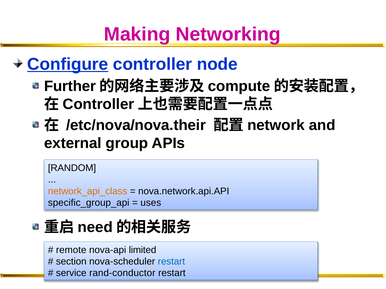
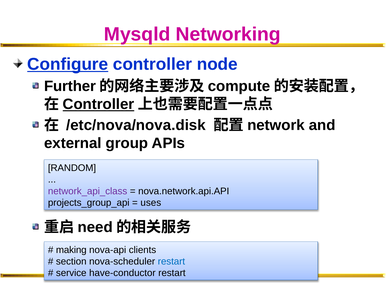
Making: Making -> Mysqld (137, 34)
Controller underline: none -> present (98, 104)
/etc/nova/nova.their: /etc/nova/nova.their -> /etc/nova/nova.disk (136, 125)
network_api_class colour: orange -> purple (88, 191)
specific_group_api: specific_group_api -> projects_group_api (89, 203)
remote: remote -> making (71, 250)
limited: limited -> clients (142, 250)
rand-conductor: rand-conductor -> have-conductor (122, 274)
